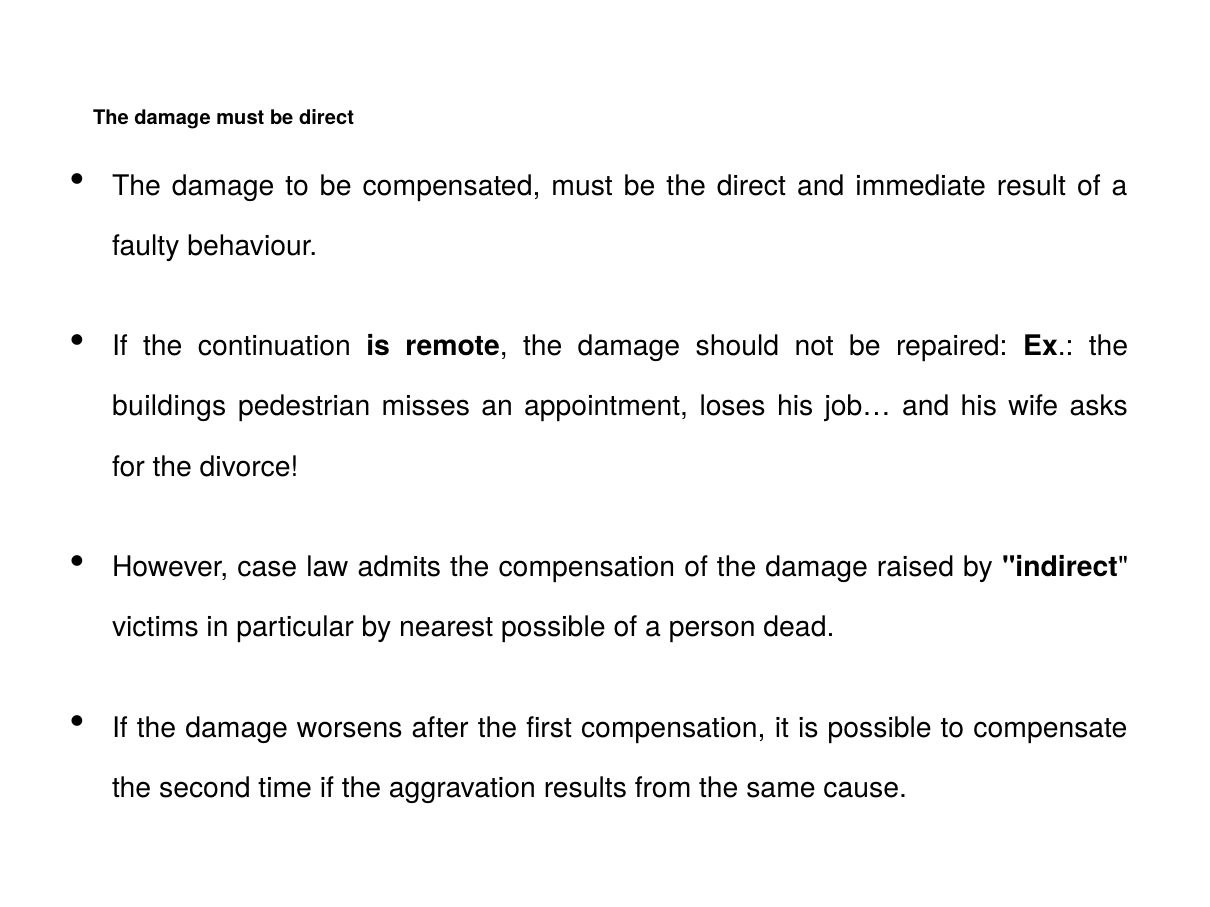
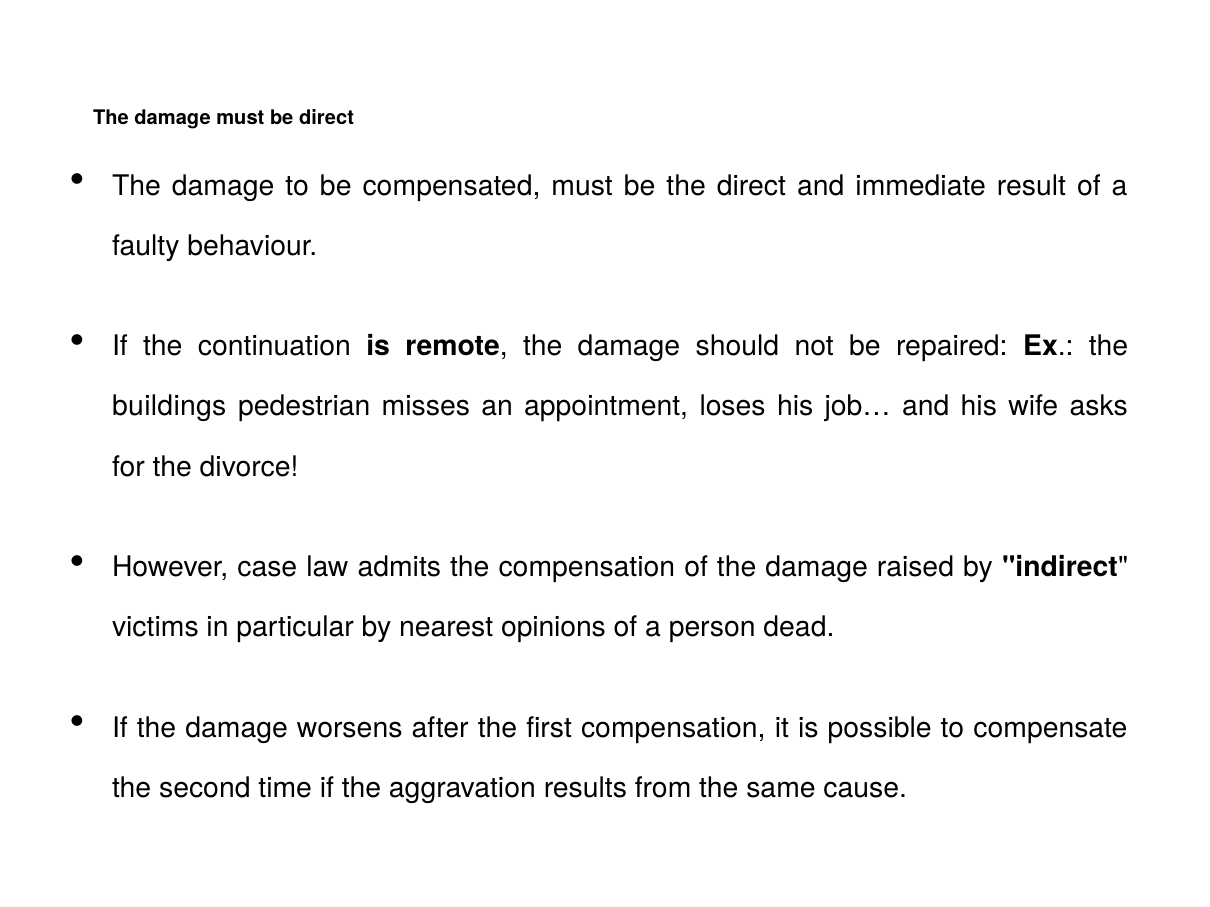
nearest possible: possible -> opinions (553, 628)
